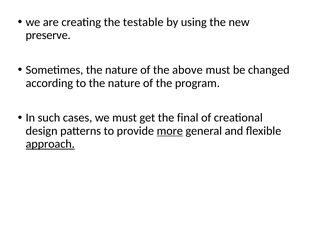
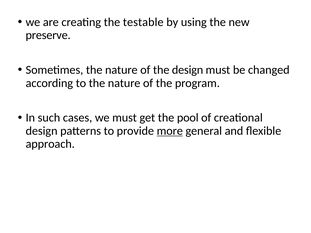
the above: above -> design (188, 70)
final: final -> pool (188, 118)
approach underline: present -> none (50, 144)
